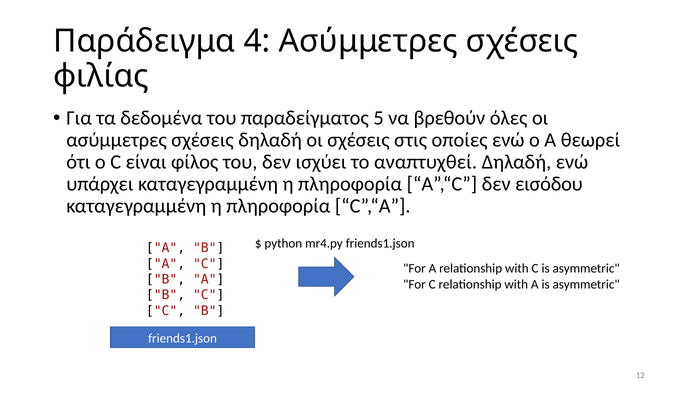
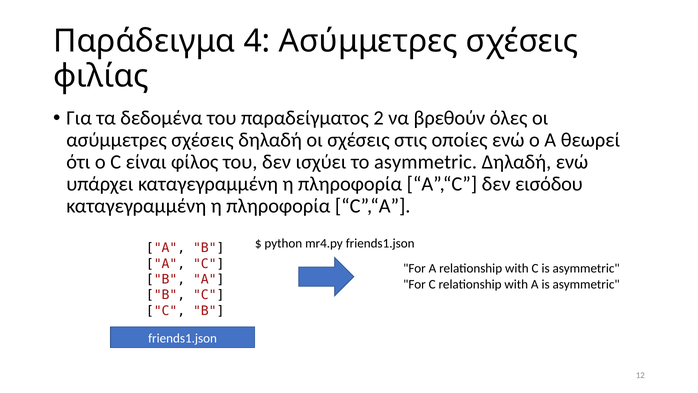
5: 5 -> 2 (379, 118)
το αναπτυχθεί: αναπτυχθεί -> asymmetric (426, 162)
